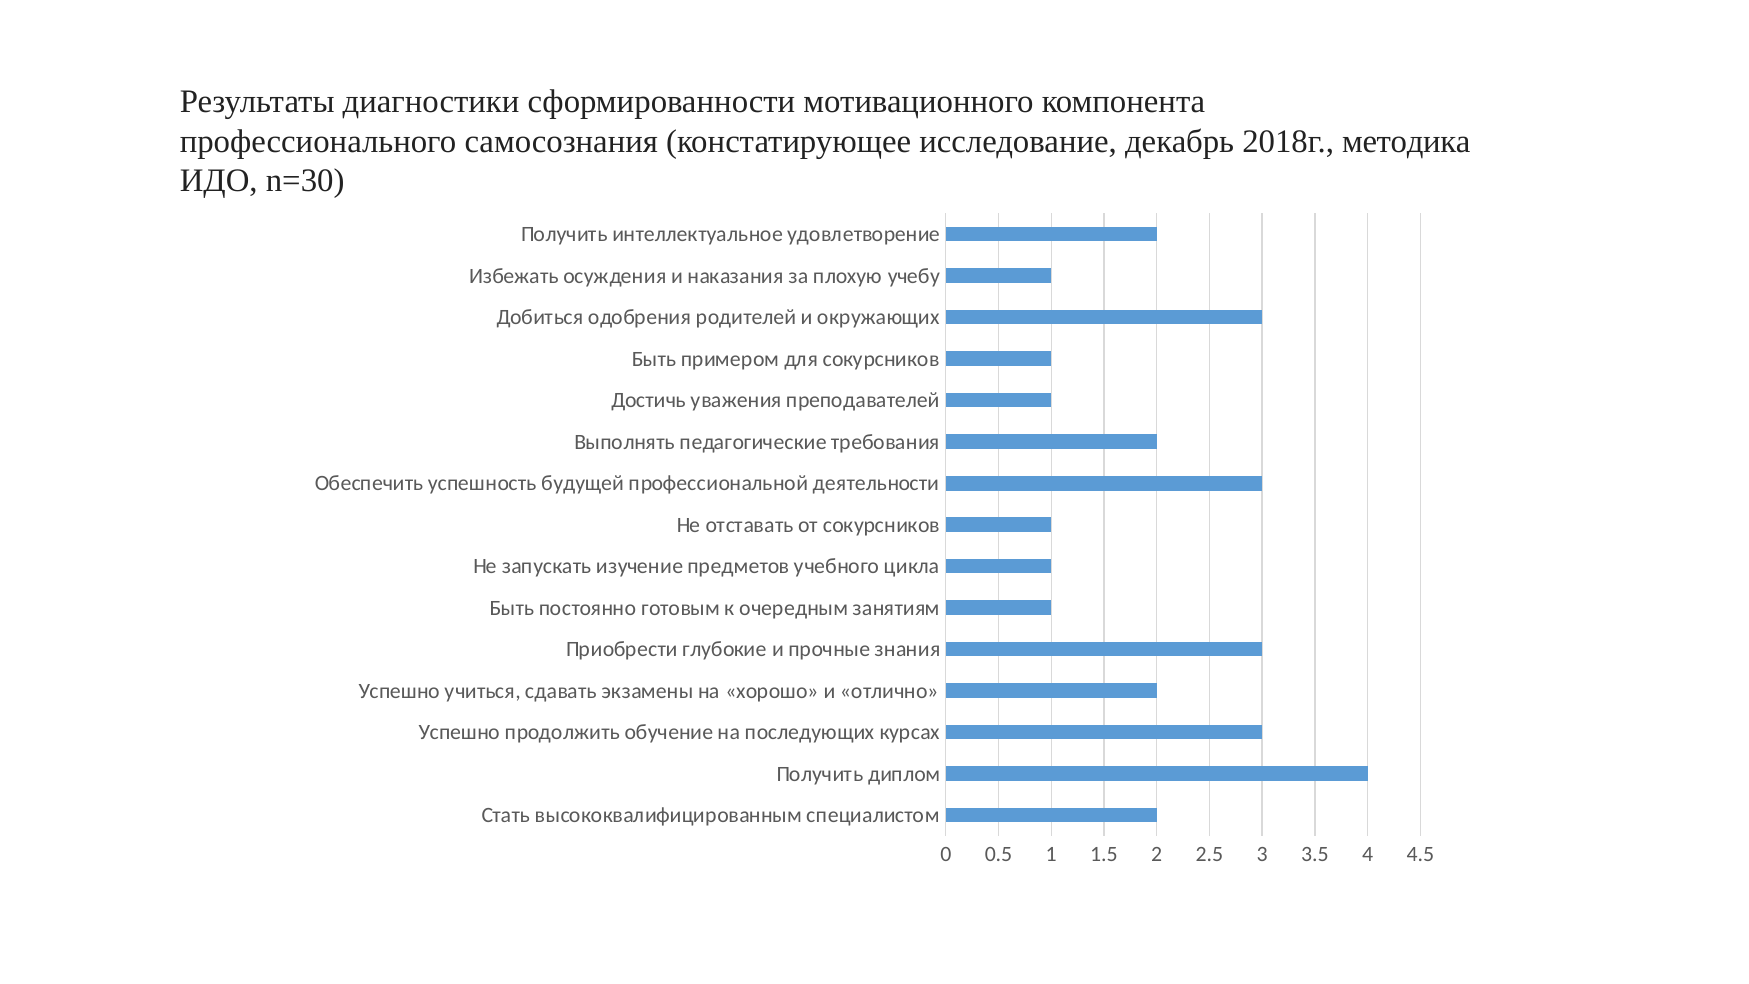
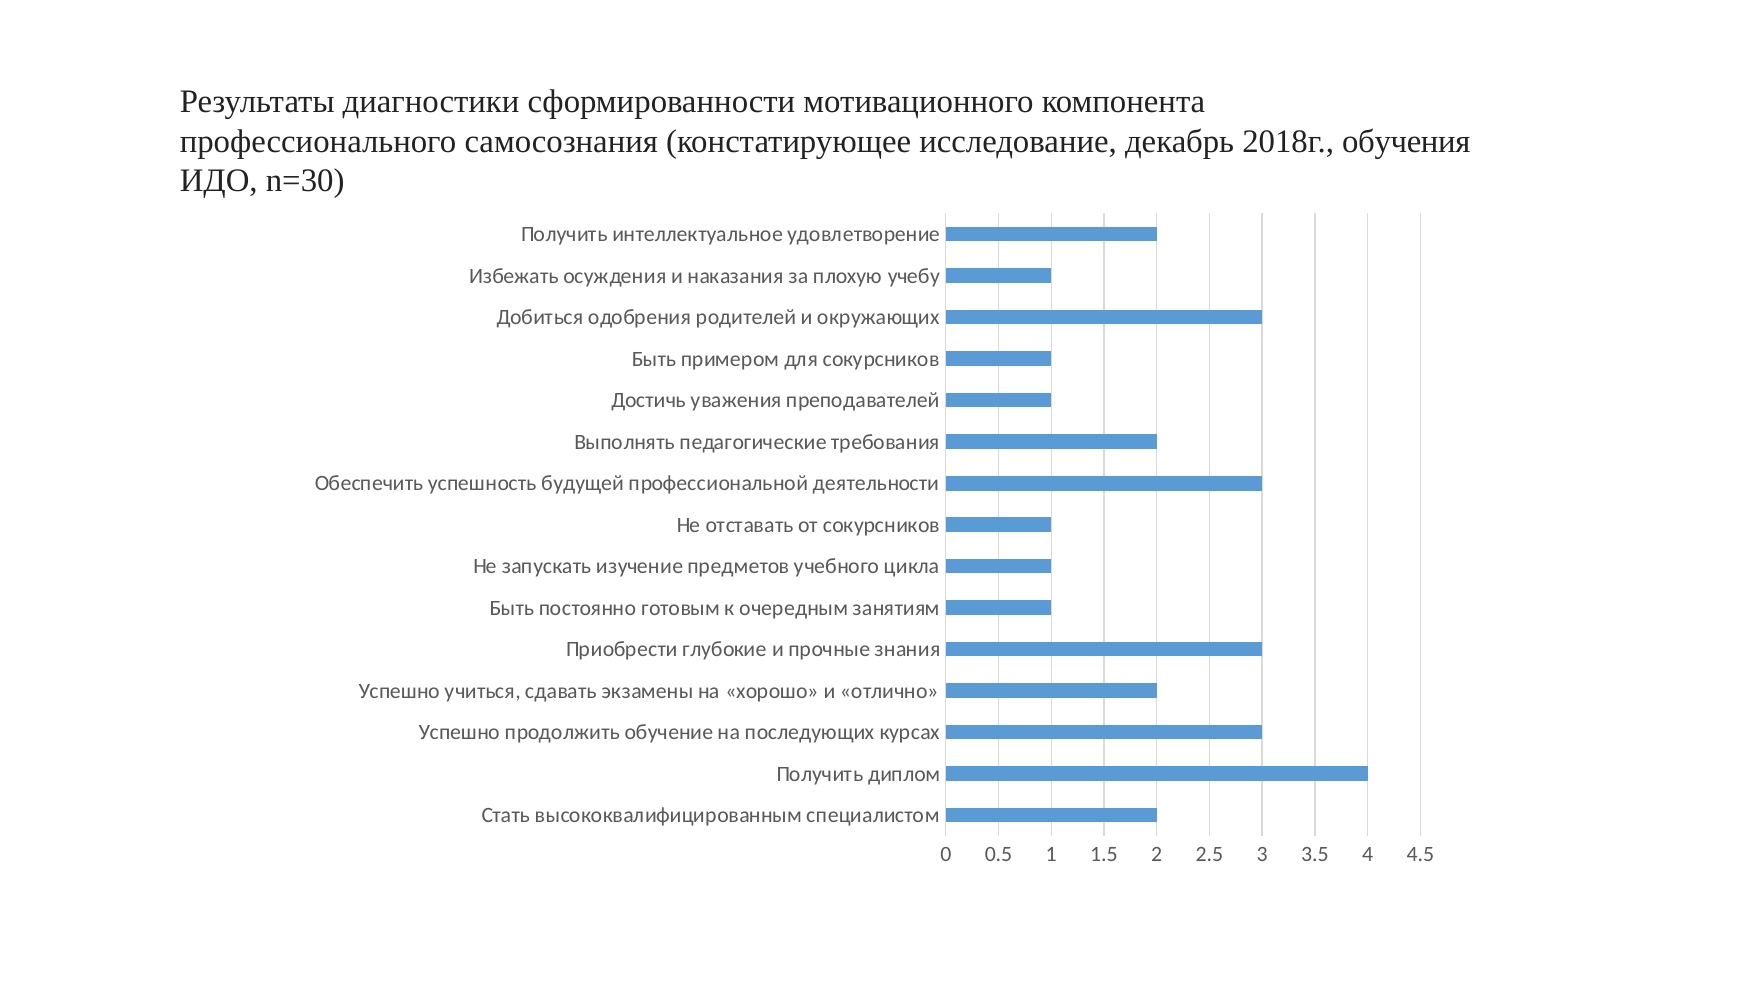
методика: методика -> обучения (1406, 141)
